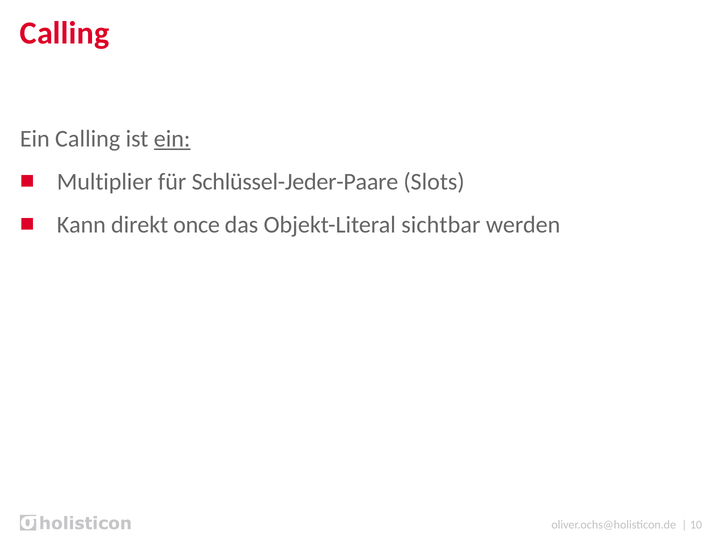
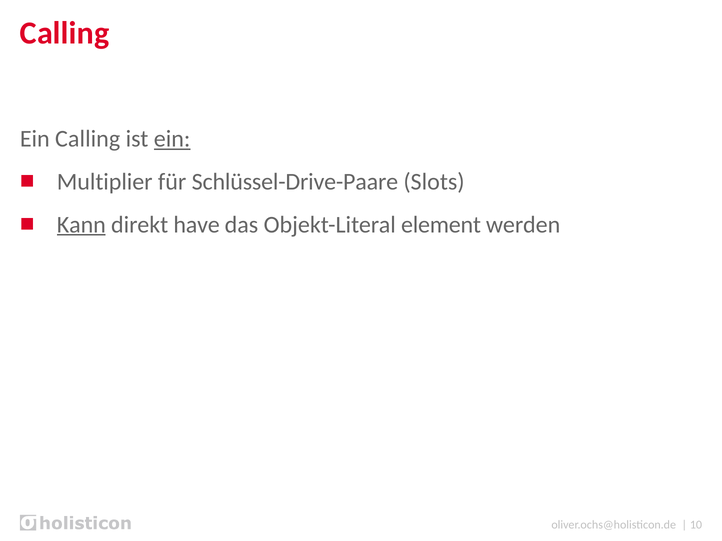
Schlüssel-Jeder-Paare: Schlüssel-Jeder-Paare -> Schlüssel-Drive-Paare (295, 182)
Kann underline: none -> present (81, 225)
once: once -> have (197, 225)
sichtbar: sichtbar -> element (441, 225)
